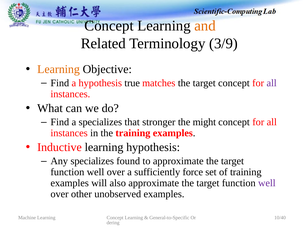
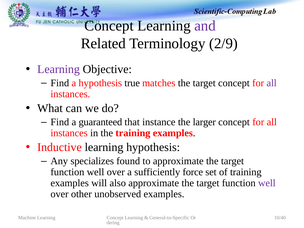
and colour: orange -> purple (205, 26)
3/9: 3/9 -> 2/9 (223, 43)
Learning colour: orange -> purple (59, 69)
a specializes: specializes -> guaranteed (100, 122)
stronger: stronger -> instance (159, 122)
might: might -> larger (204, 122)
